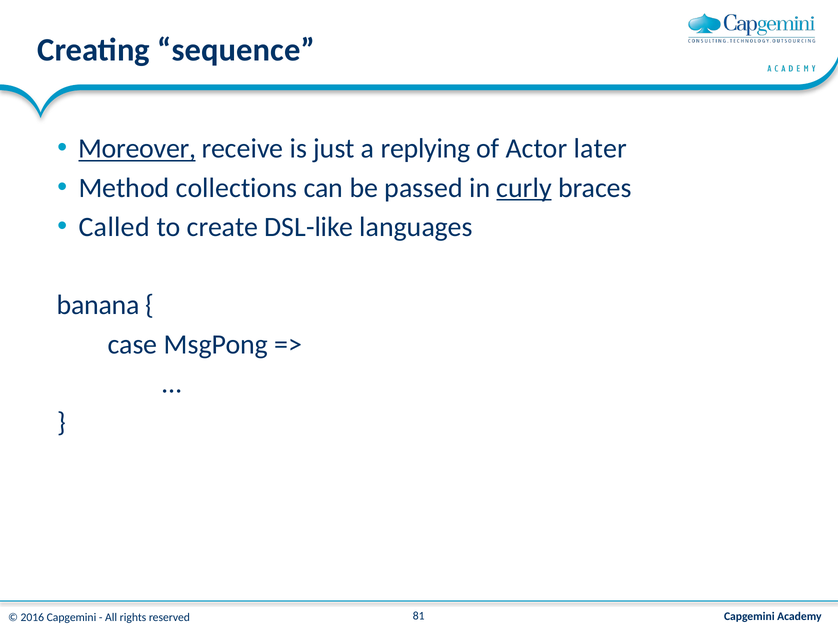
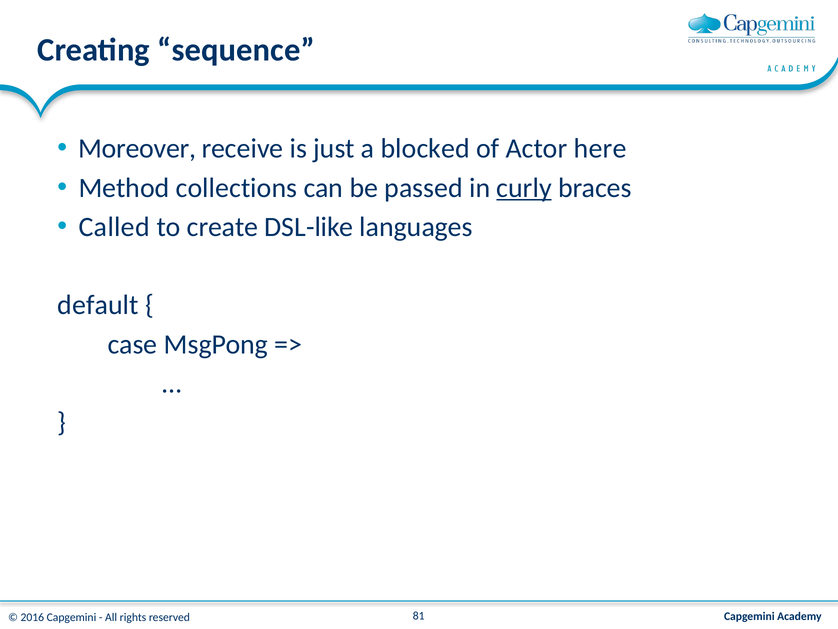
Moreover underline: present -> none (137, 149)
replying: replying -> blocked (425, 149)
later: later -> here (600, 149)
banana: banana -> default (98, 305)
